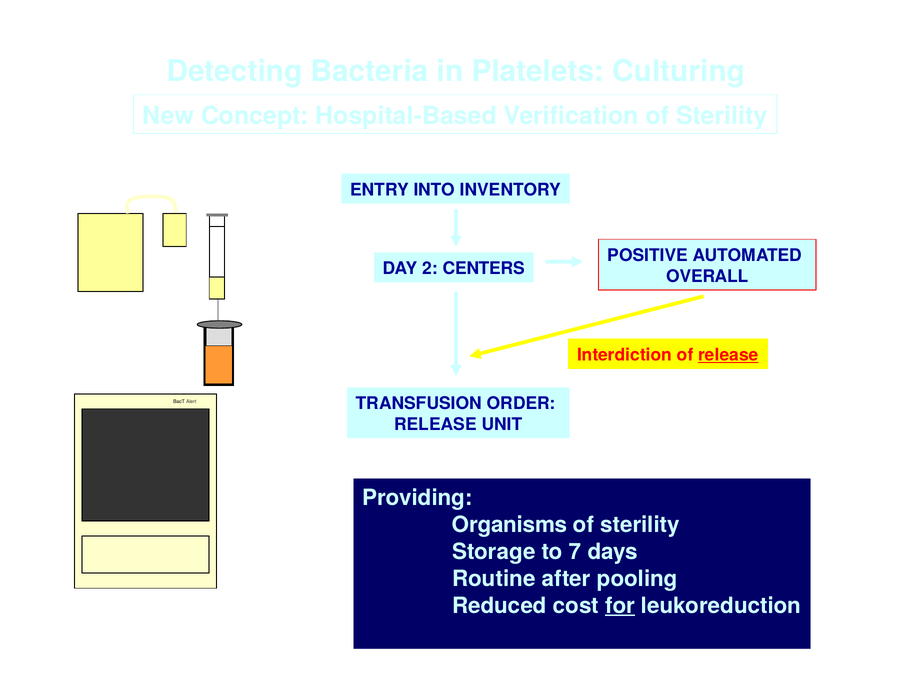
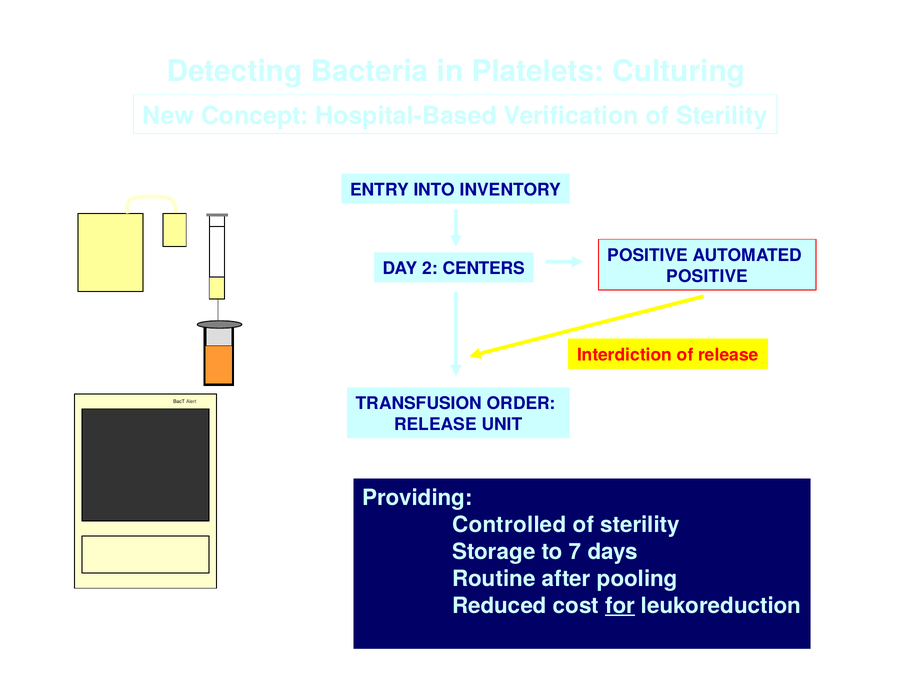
OVERALL: OVERALL -> POSITIVE (707, 276)
release underline: present -> none (728, 355)
Organisms: Organisms -> Controlled (509, 525)
